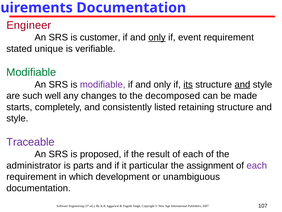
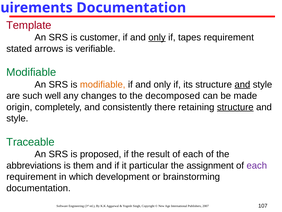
Engineer: Engineer -> Template (29, 25)
event: event -> tapes (190, 37)
unique: unique -> arrows (49, 49)
modifiable colour: purple -> orange (103, 84)
its underline: present -> none (188, 84)
starts: starts -> origin (19, 107)
listed: listed -> there (165, 107)
structure underline: none -> present (235, 107)
Traceable colour: purple -> green (31, 142)
administrator: administrator -> abbreviations (34, 165)
parts: parts -> them (83, 165)
unambiguous: unambiguous -> brainstorming (191, 176)
